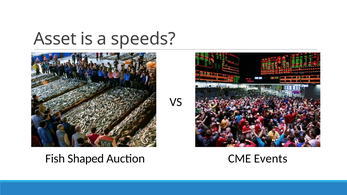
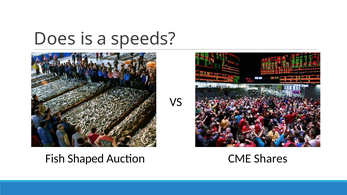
Asset: Asset -> Does (55, 39)
Events: Events -> Shares (271, 159)
